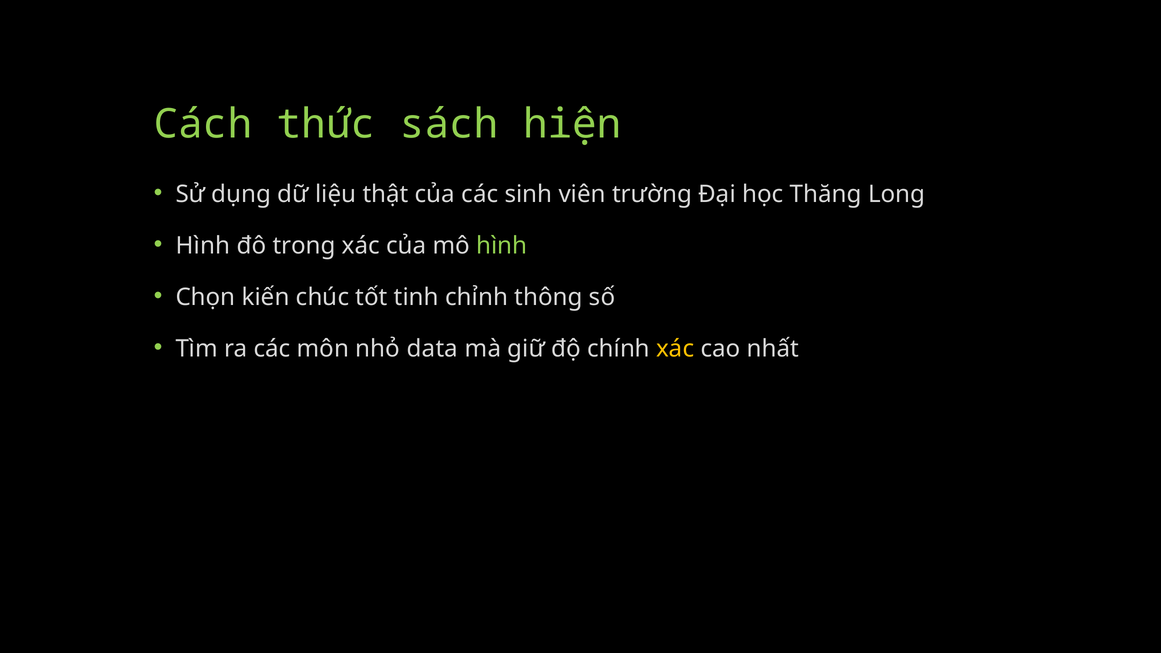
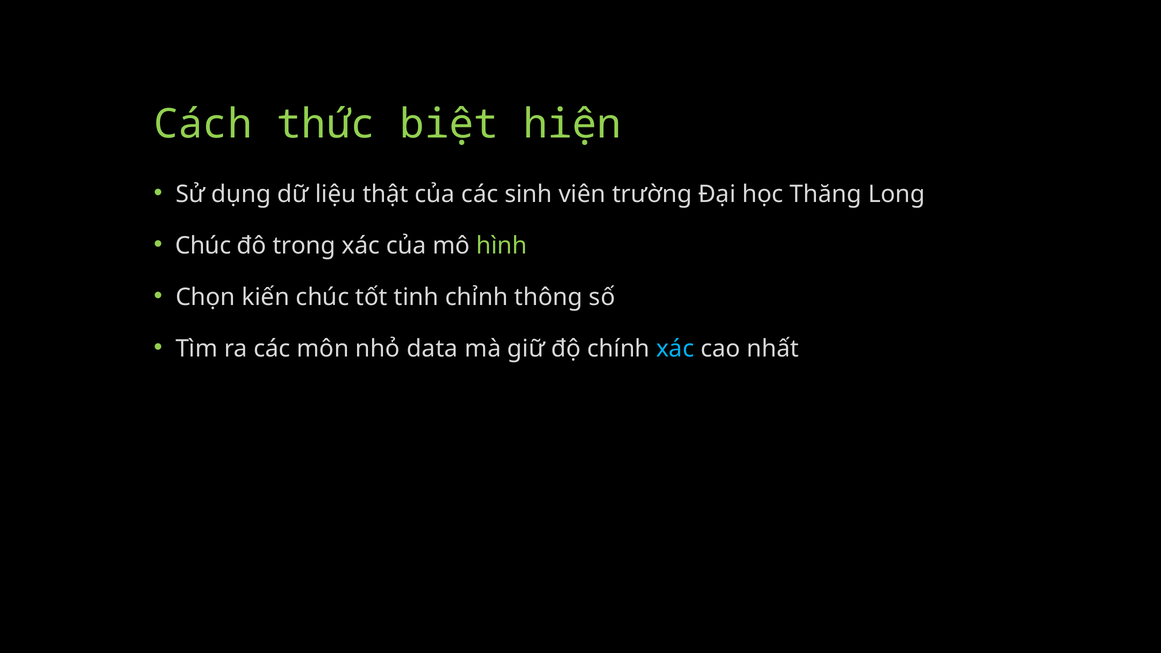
sách: sách -> biệt (449, 124)
Hình: Hình -> Chúc (203, 246)
xác colour: yellow -> light blue (675, 349)
